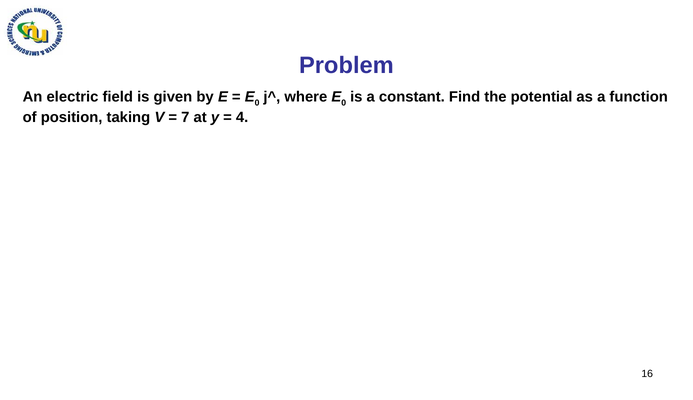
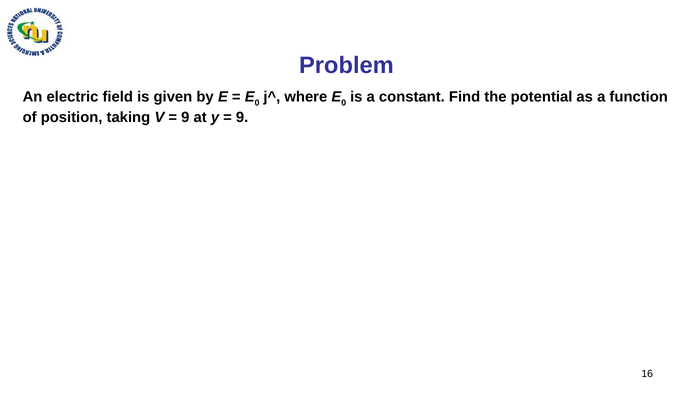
7: 7 -> 9 (185, 117)
4: 4 -> 9 (242, 117)
